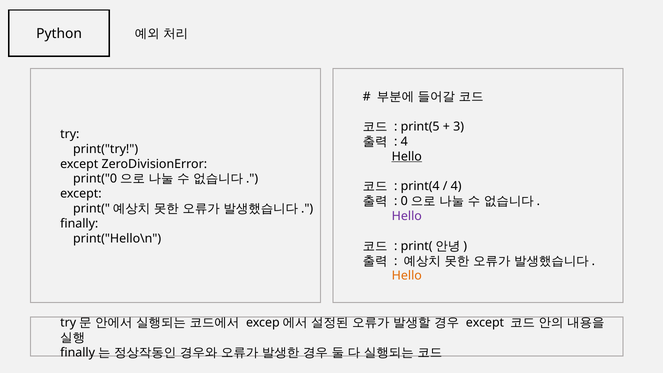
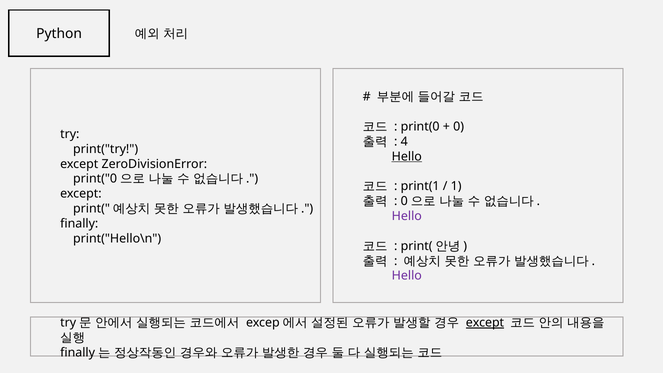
print(5: print(5 -> print(0 (420, 127)
3: 3 -> 0 (459, 127)
print(4: print(4 -> print(1 (420, 186)
4: 4 -> 1 (456, 186)
Hello colour: orange -> purple (407, 276)
except underline: none -> present (485, 323)
